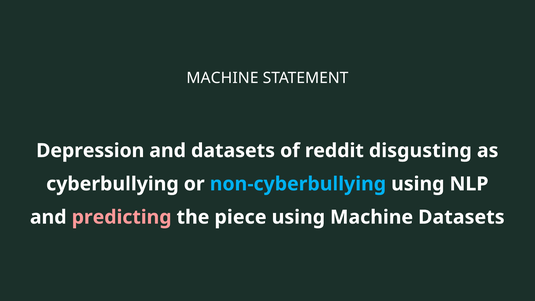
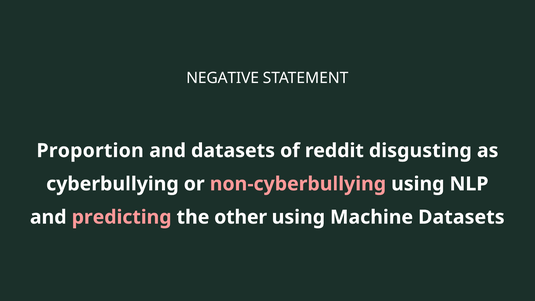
MACHINE: MACHINE -> NEGATIVE (223, 78)
Depression: Depression -> Proportion (90, 151)
non-cyberbullying colour: light blue -> pink (298, 184)
piece: piece -> other (241, 217)
